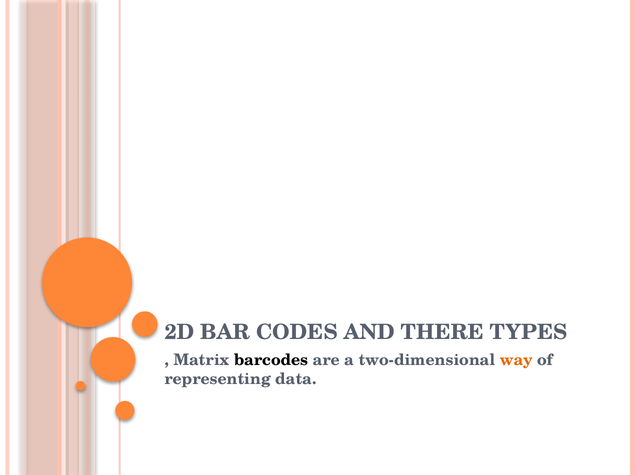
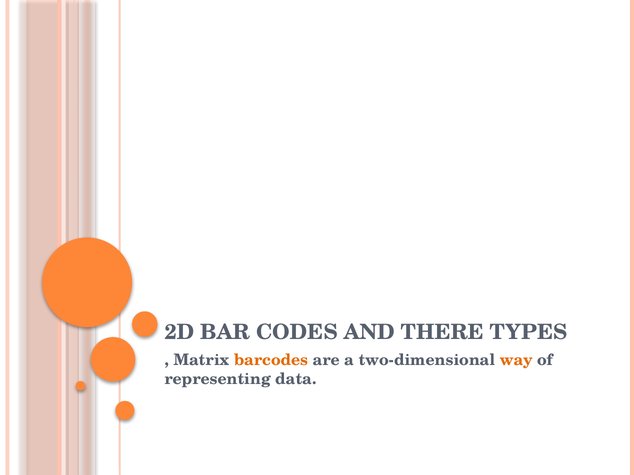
barcodes colour: black -> orange (271, 361)
